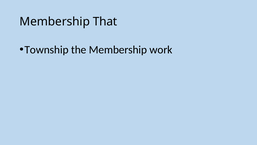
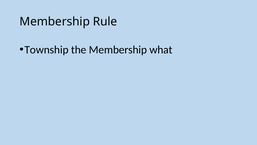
That: That -> Rule (105, 22)
work: work -> what (161, 50)
